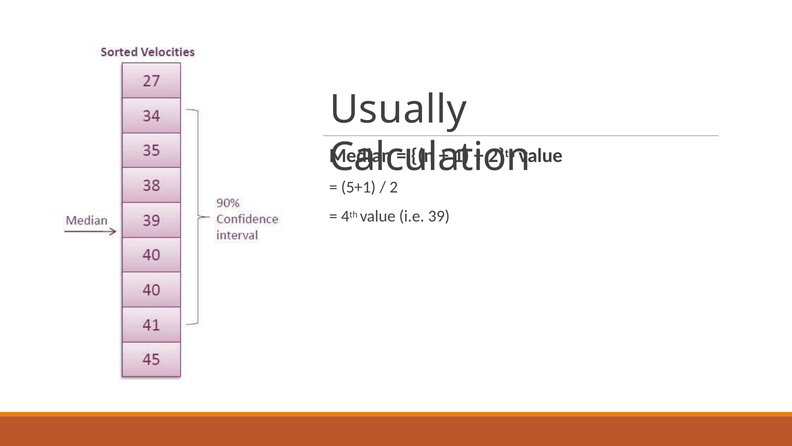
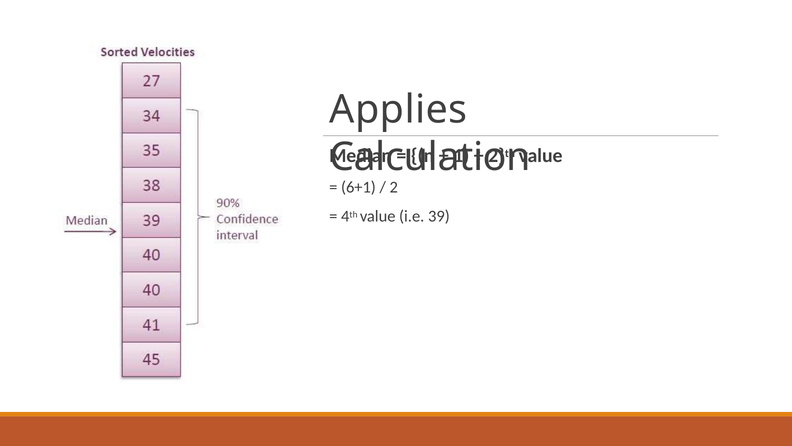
Usually: Usually -> Applies (398, 109)
5+1: 5+1 -> 6+1 (358, 187)
